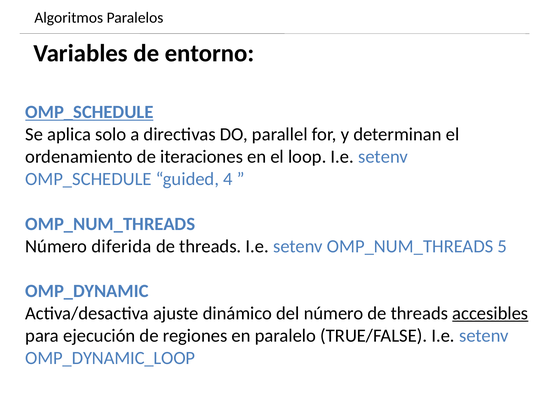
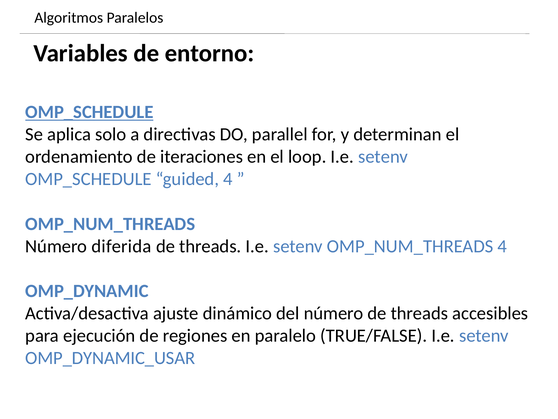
OMP_NUM_THREADS 5: 5 -> 4 (502, 246)
accesibles underline: present -> none (490, 313)
OMP_DYNAMIC_LOOP: OMP_DYNAMIC_LOOP -> OMP_DYNAMIC_USAR (110, 358)
